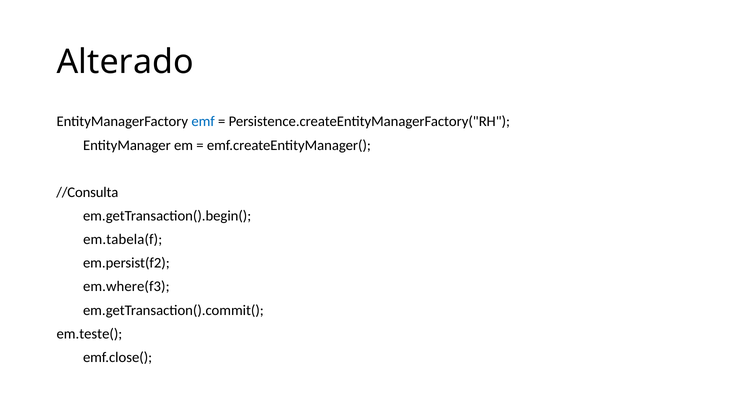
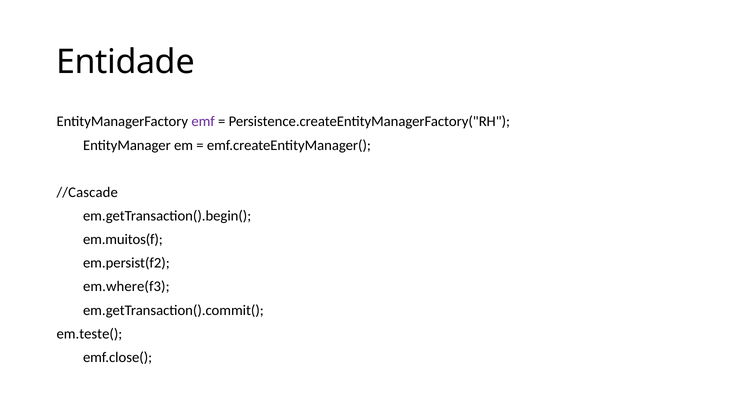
Alterado: Alterado -> Entidade (125, 62)
emf colour: blue -> purple (203, 122)
//Consulta: //Consulta -> //Cascade (87, 192)
em.tabela(f: em.tabela(f -> em.muitos(f (123, 240)
